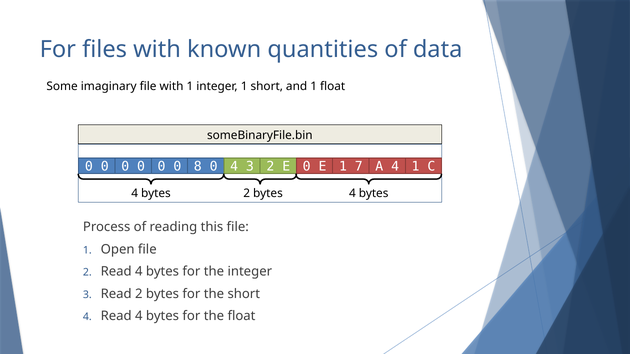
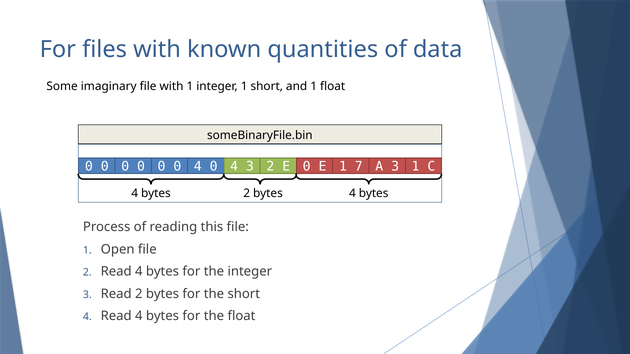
0 0 8: 8 -> 4 (198, 167)
A 4: 4 -> 3 (395, 167)
